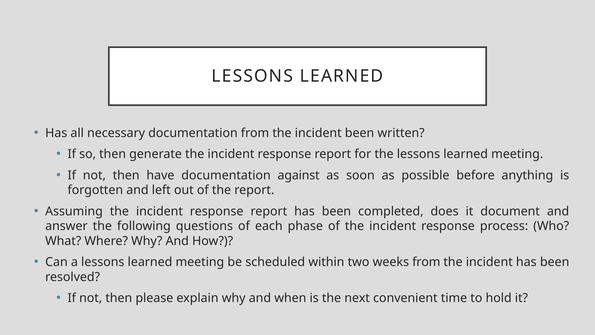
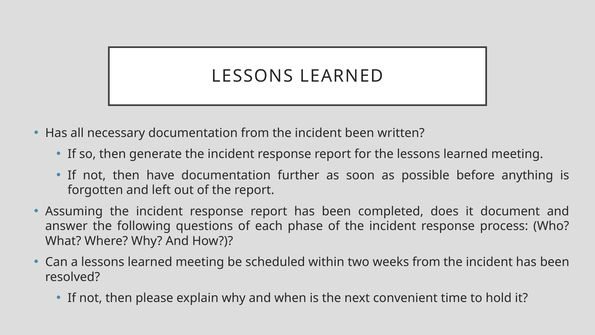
against: against -> further (298, 175)
